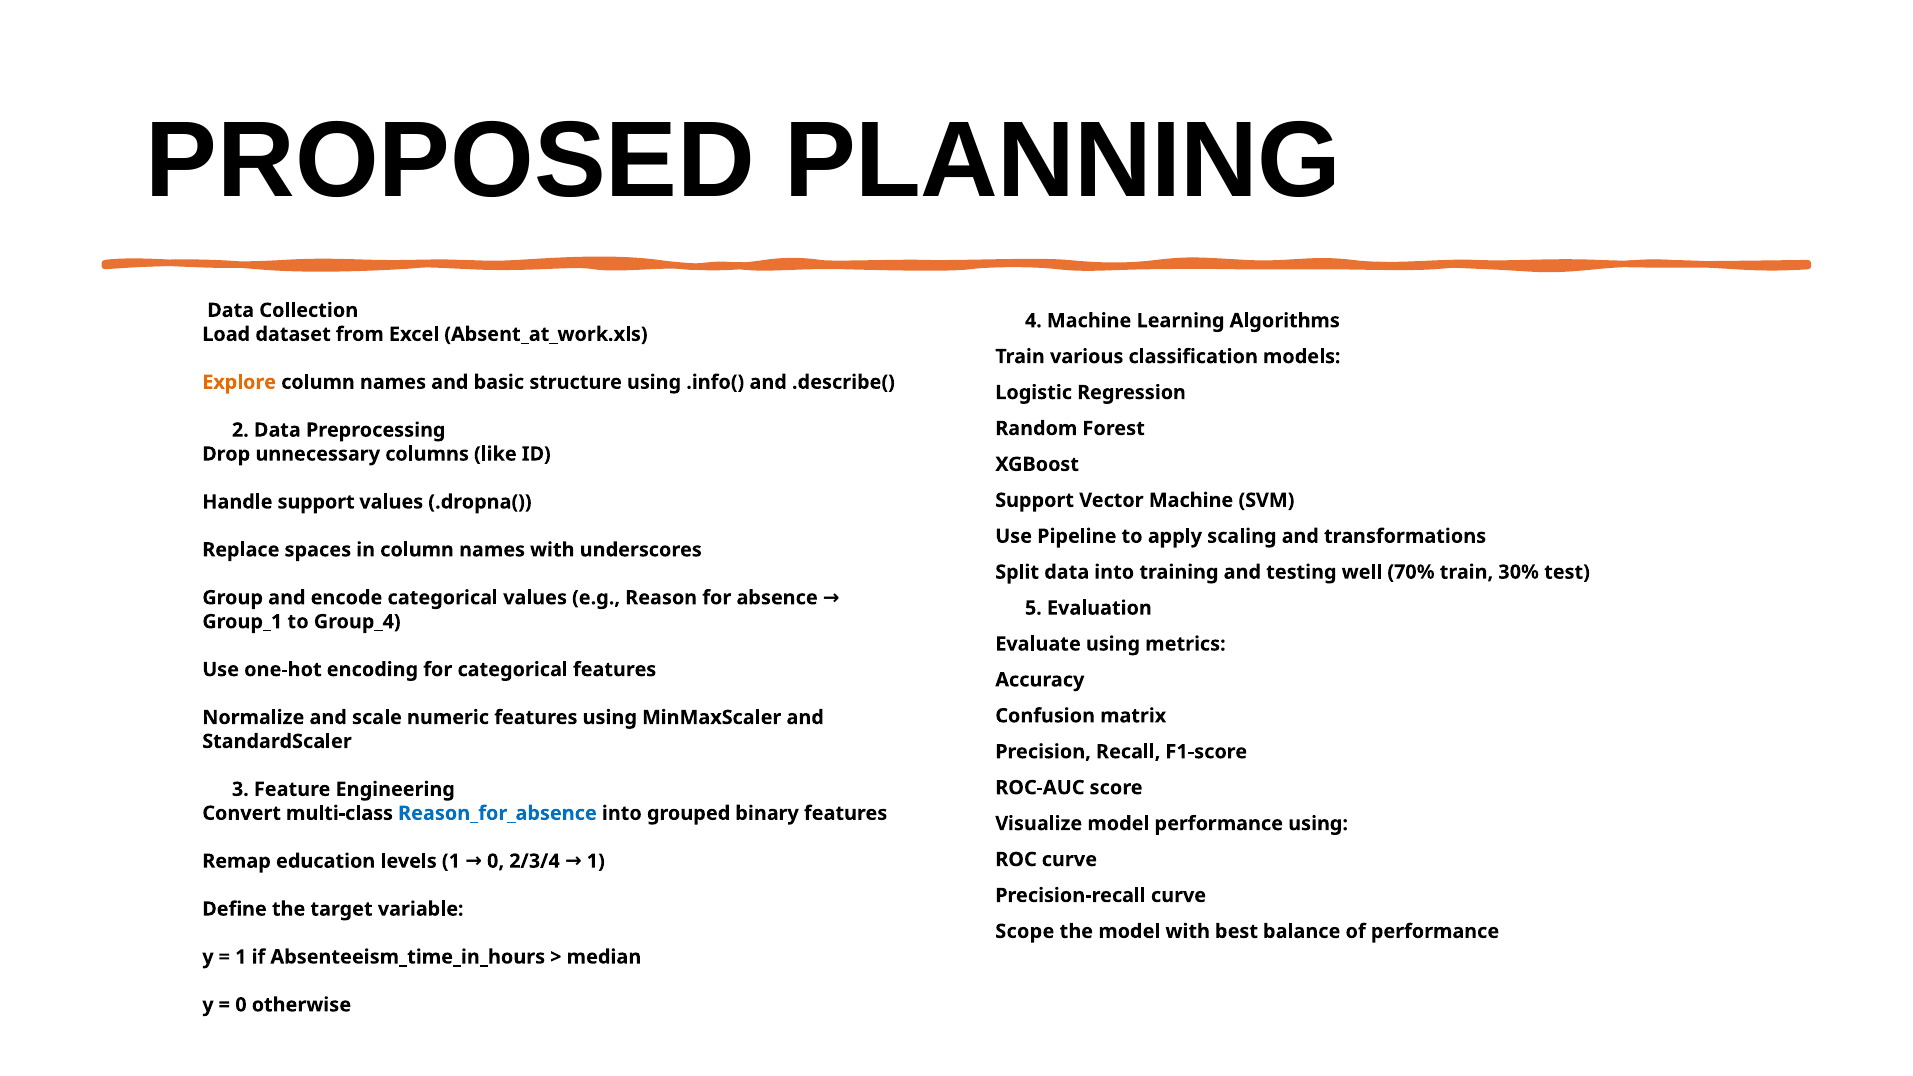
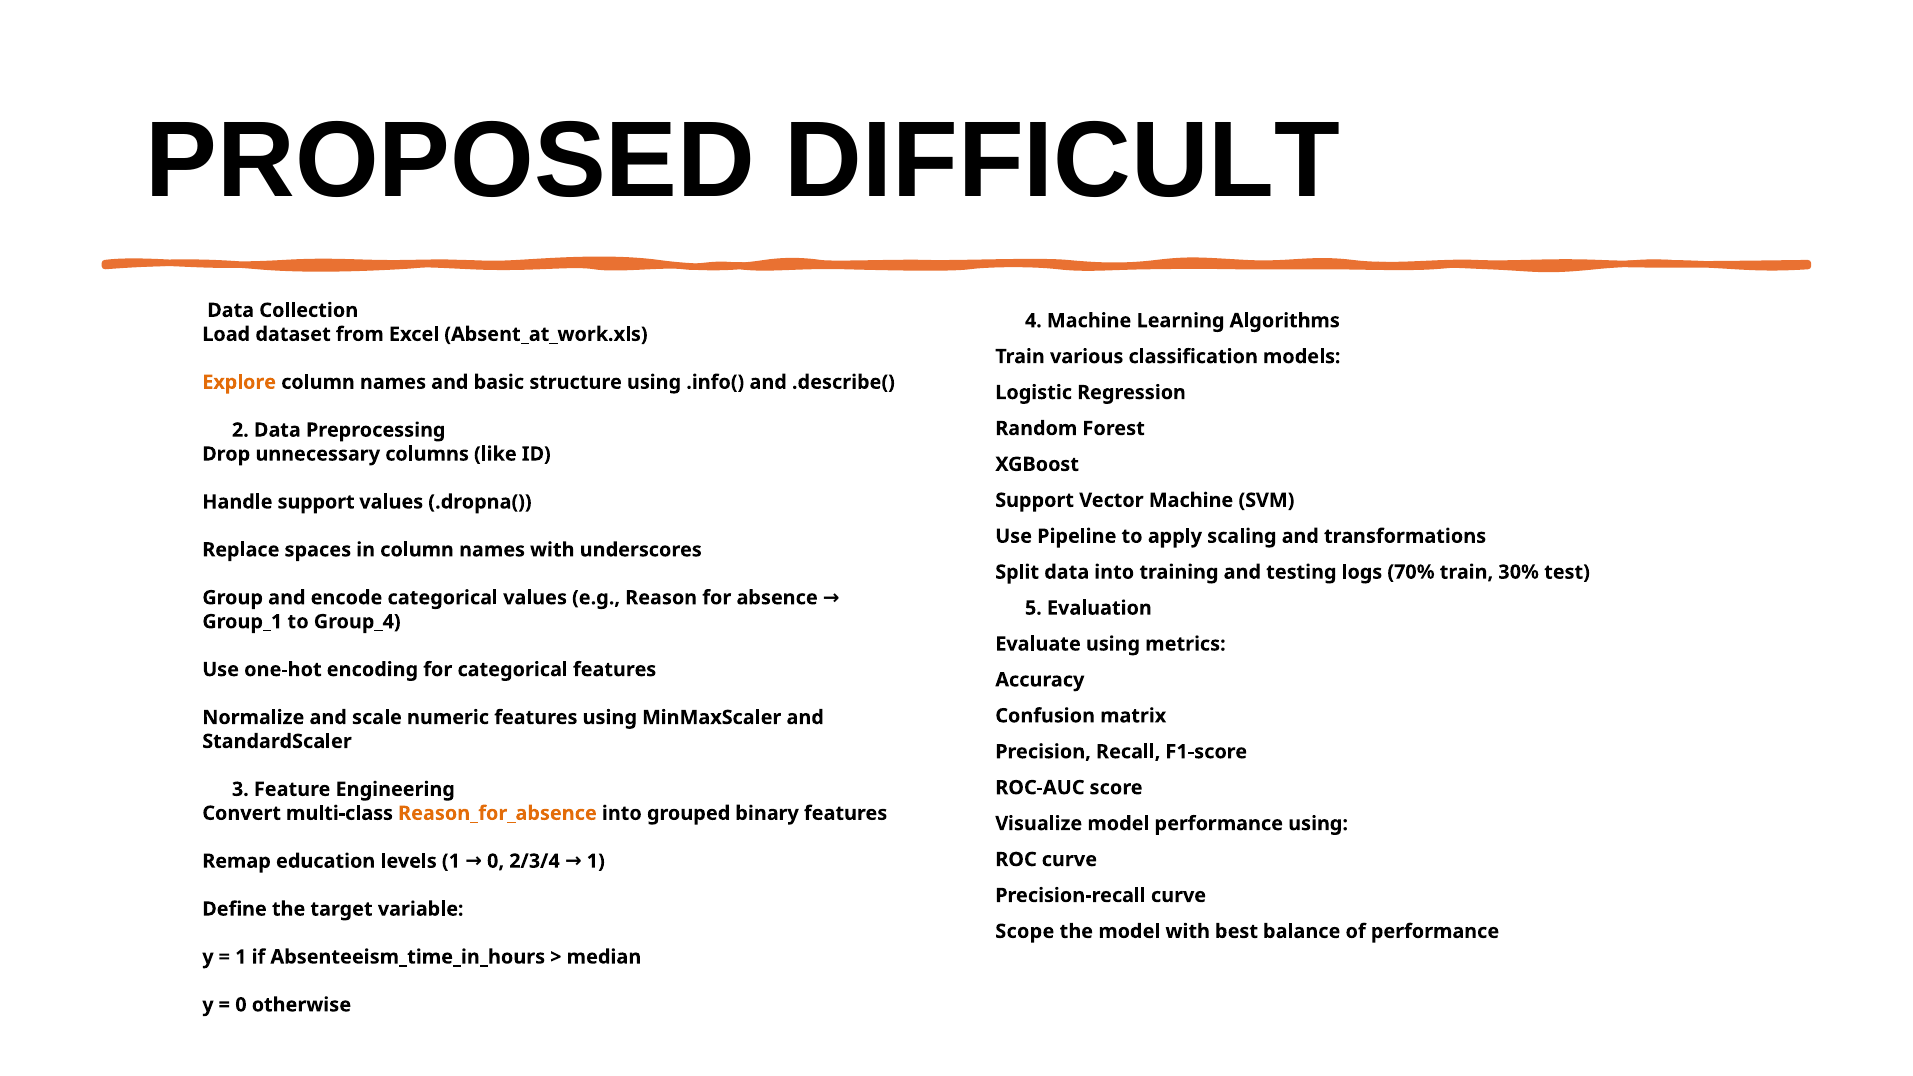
PLANNING: PLANNING -> DIFFICULT (1063, 161)
well: well -> logs (1362, 572)
Reason_for_absence colour: blue -> orange (497, 813)
